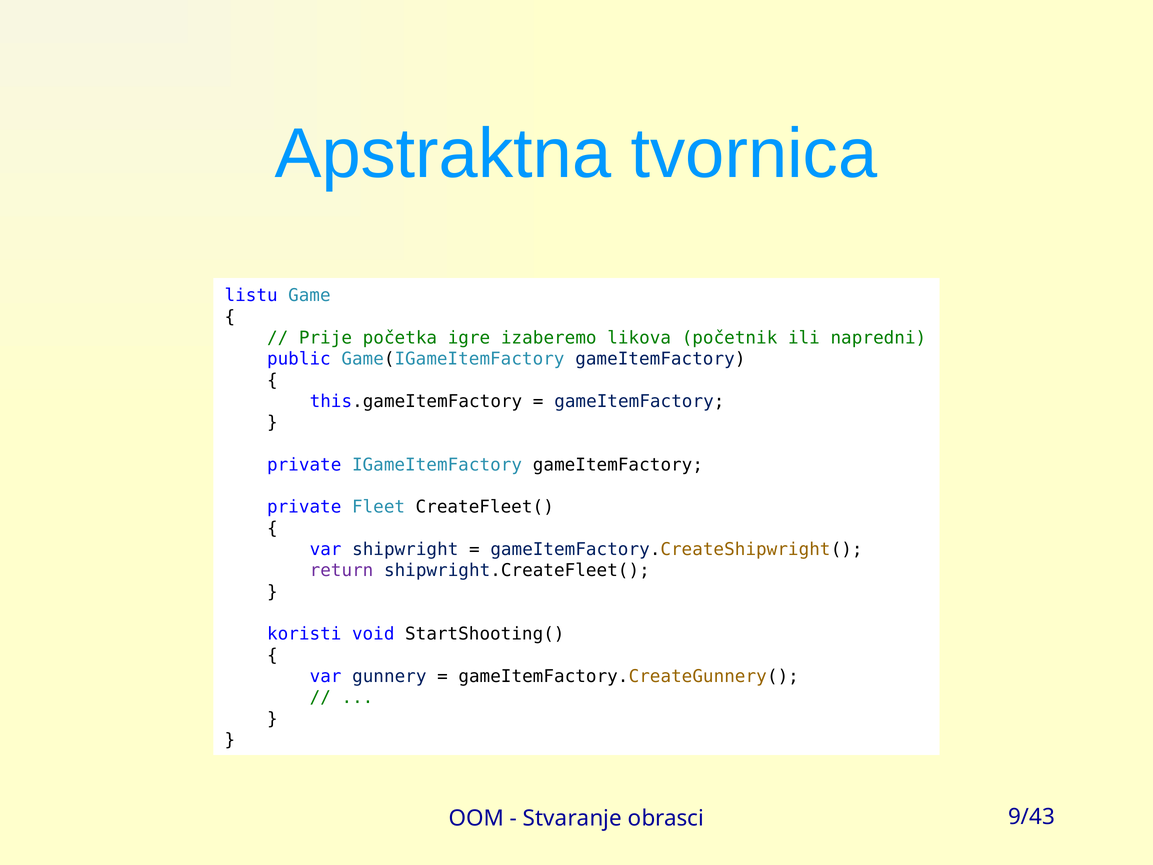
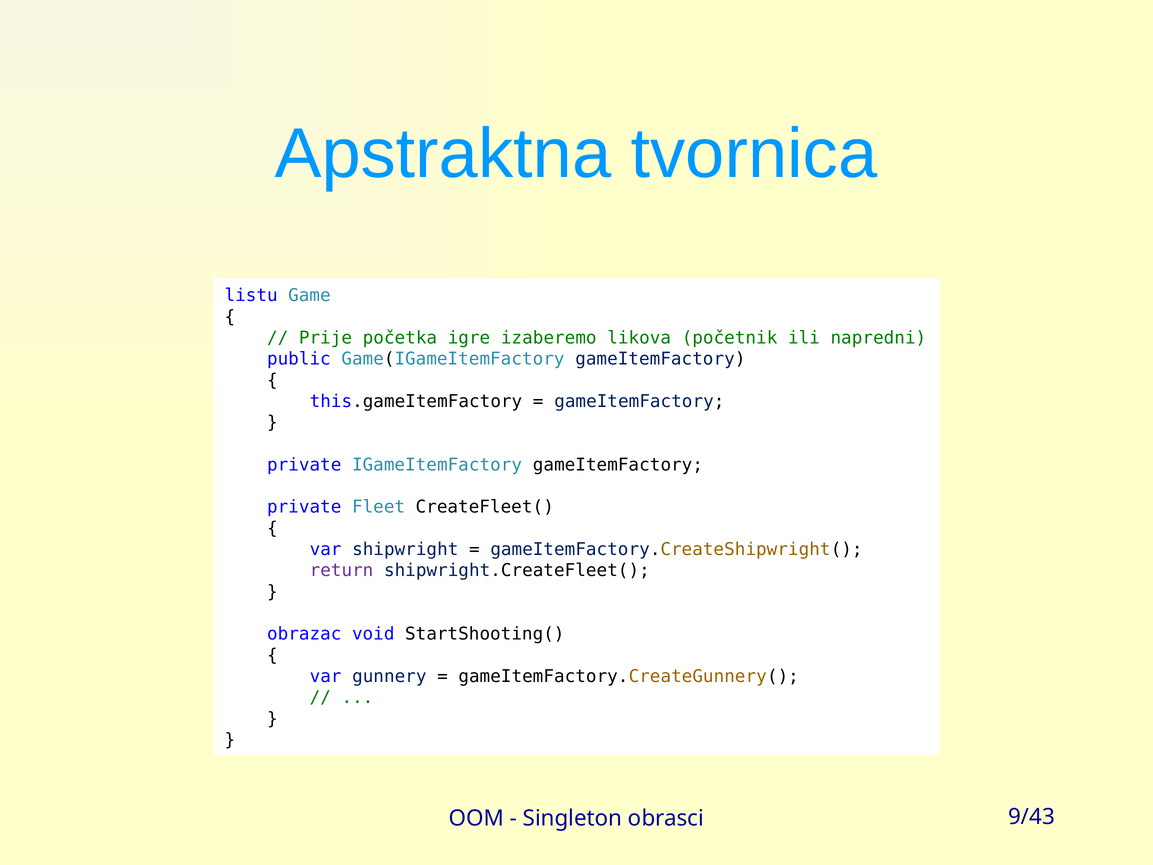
koristi: koristi -> obrazac (304, 634)
Stvaranje: Stvaranje -> Singleton (573, 818)
